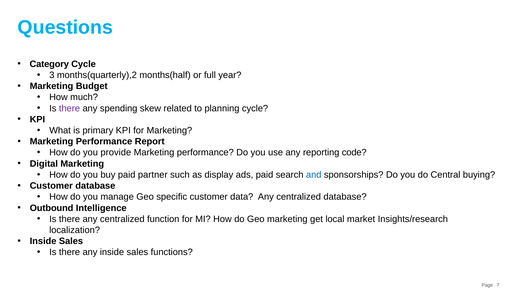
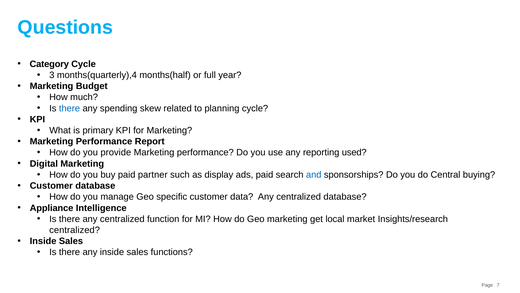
months(quarterly),2: months(quarterly),2 -> months(quarterly),4 (97, 75)
there colour: purple -> blue (69, 108)
code: code -> used (354, 152)
Outbound: Outbound -> Appliance (52, 208)
localization: localization -> centralized (75, 230)
